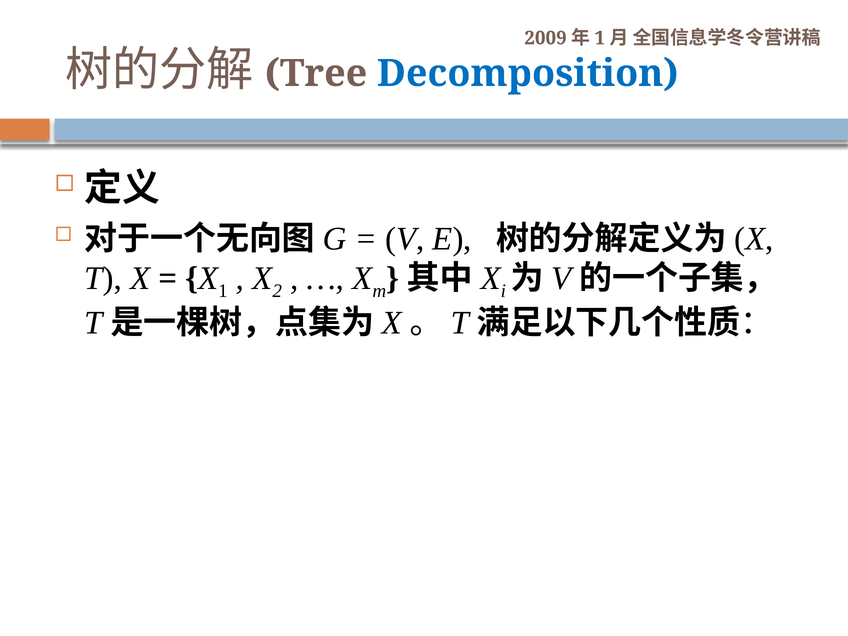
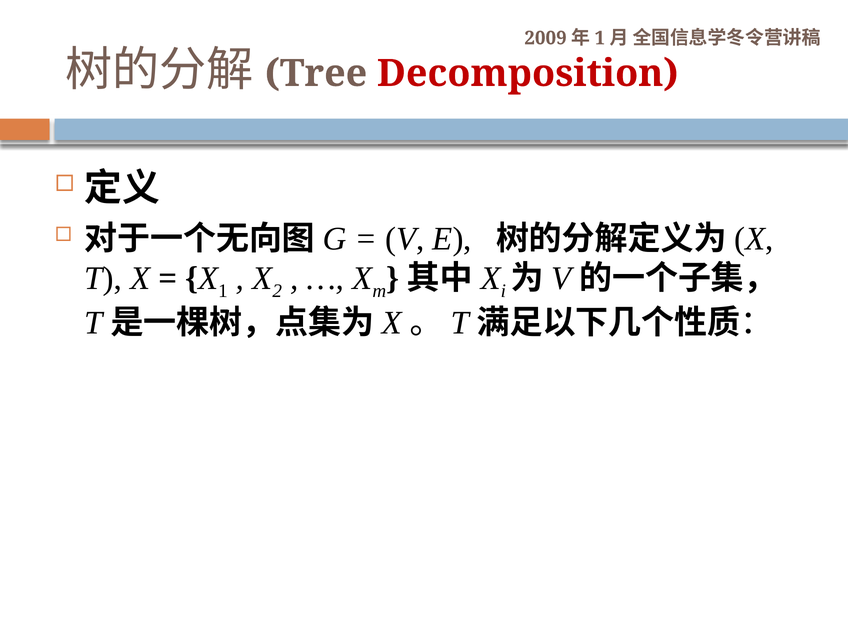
Decomposition colour: blue -> red (528, 73)
